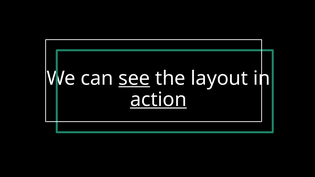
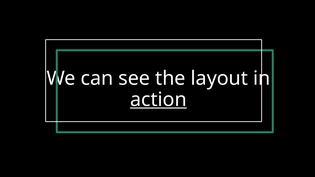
see underline: present -> none (134, 78)
